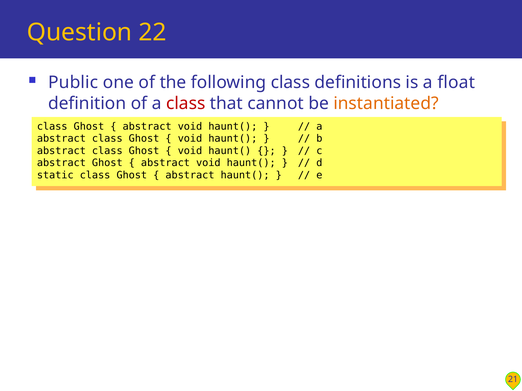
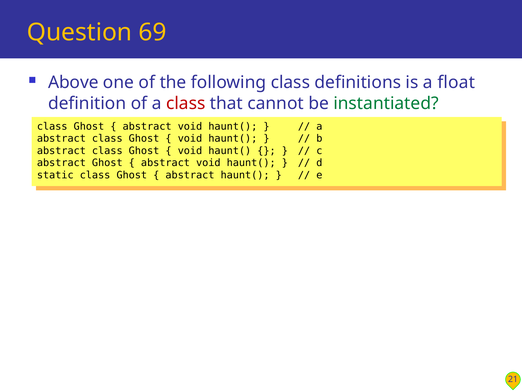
22: 22 -> 69 (153, 33)
Public: Public -> Above (73, 83)
instantiated colour: orange -> green (386, 103)
